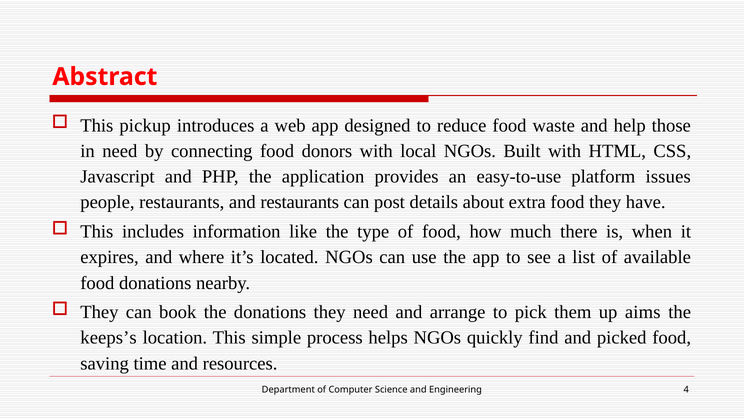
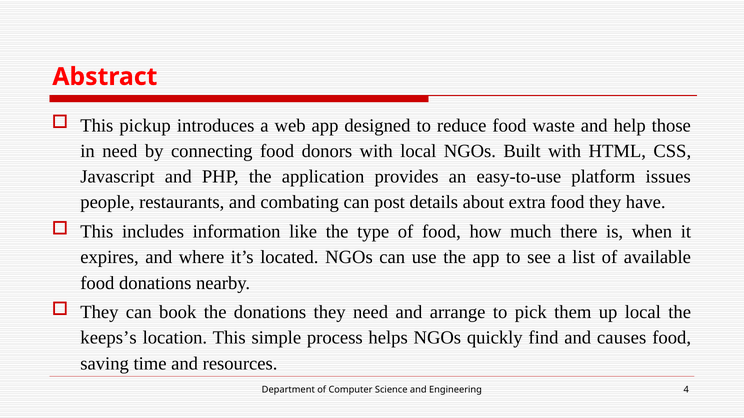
and restaurants: restaurants -> combating (300, 203)
up aims: aims -> local (643, 313)
picked: picked -> causes (622, 338)
